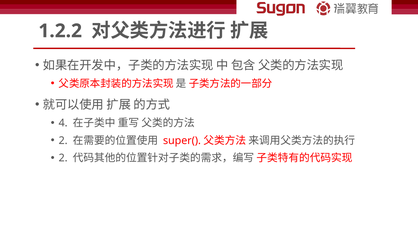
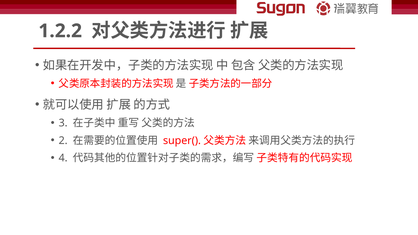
4: 4 -> 3 (63, 123)
2: 2 -> 4 (63, 158)
